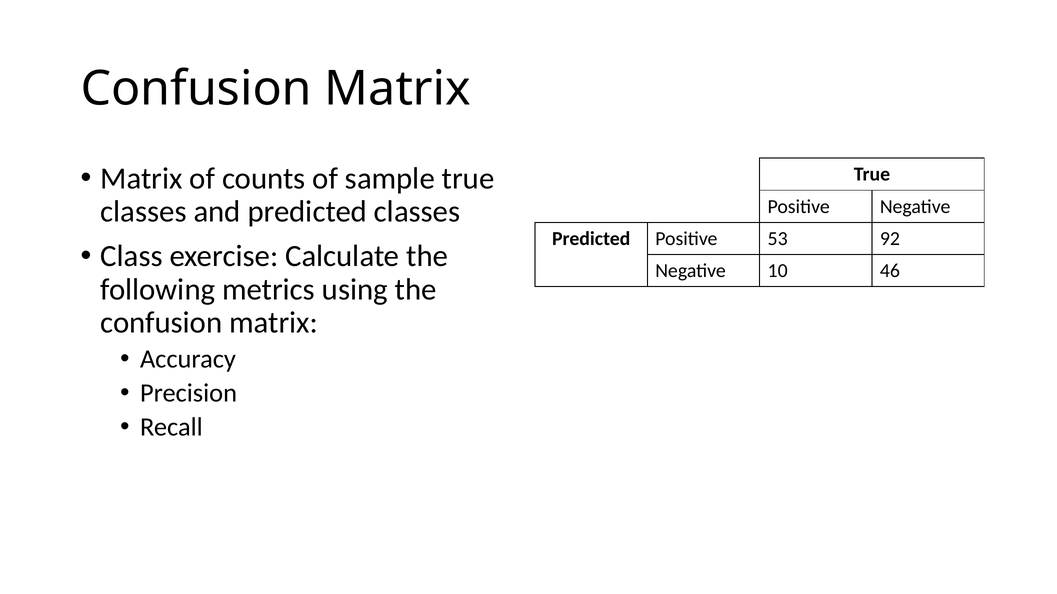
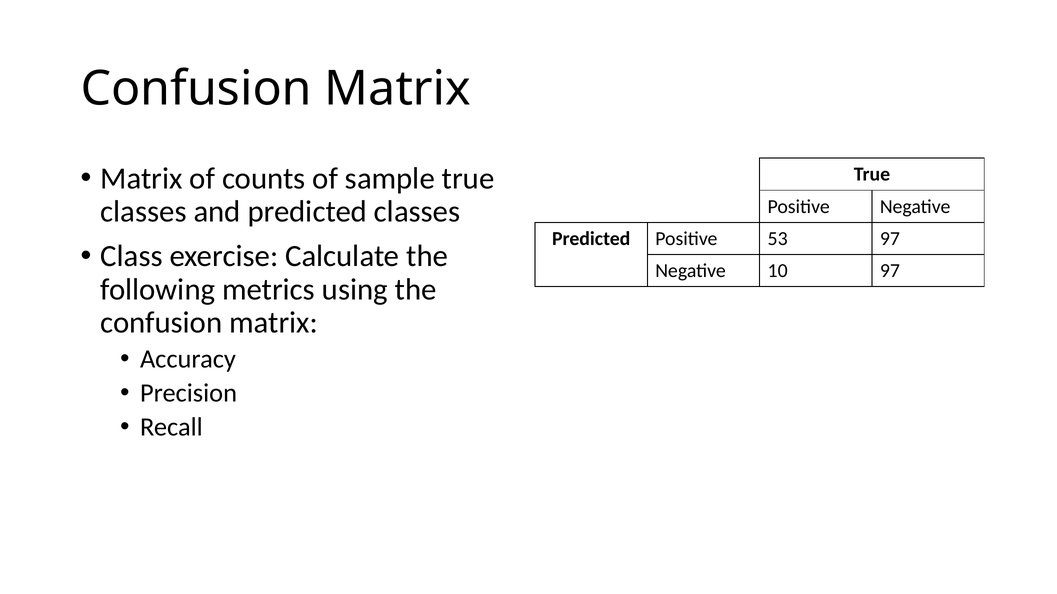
53 92: 92 -> 97 (890, 239)
10 46: 46 -> 97 (890, 271)
